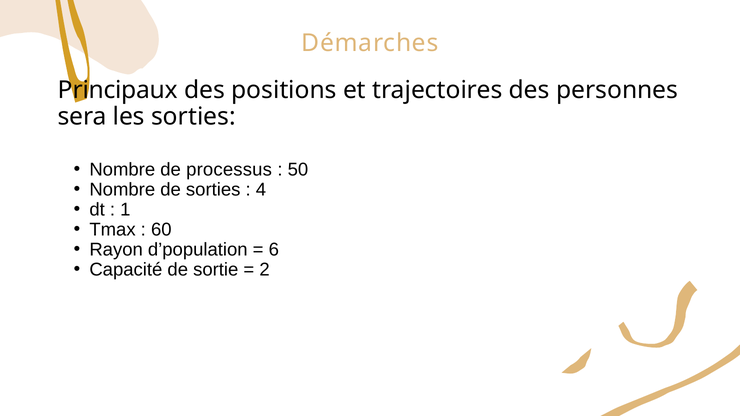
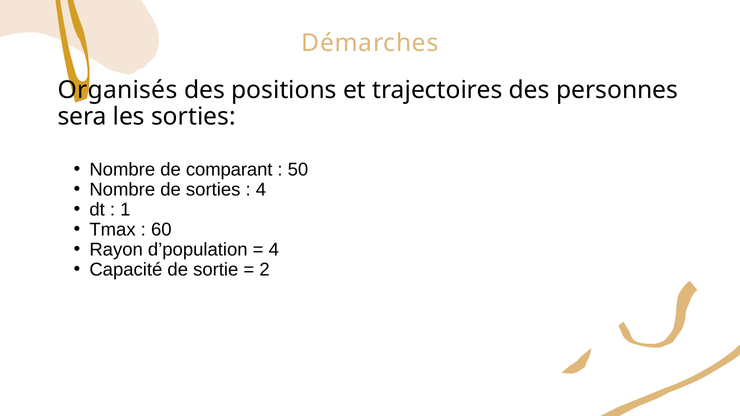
Principaux: Principaux -> Organisés (118, 90)
processus: processus -> comparant (229, 170)
6: 6 -> 4 (274, 250)
